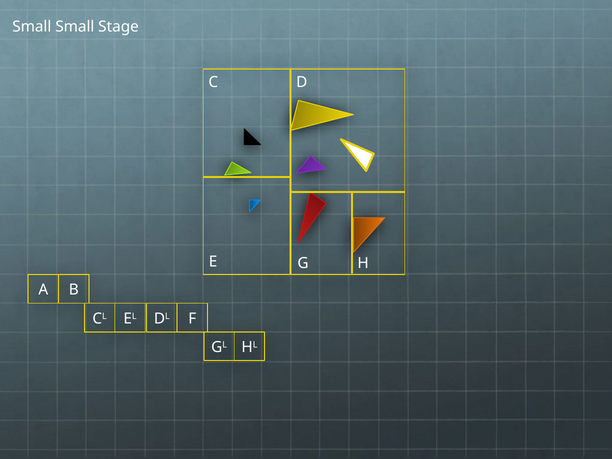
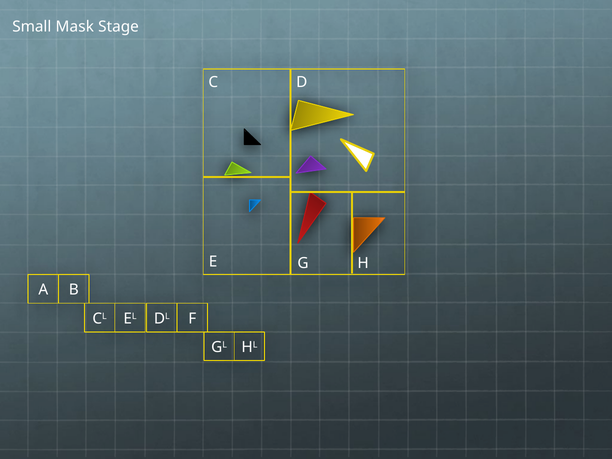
Small Small: Small -> Mask (75, 27)
